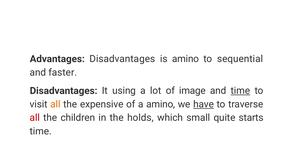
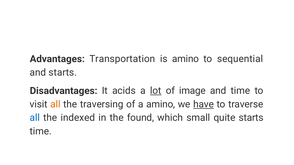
Advantages Disadvantages: Disadvantages -> Transportation (122, 59)
and faster: faster -> starts (63, 73)
using: using -> acids (124, 91)
lot underline: none -> present (156, 91)
time underline: present -> none (240, 91)
expensive: expensive -> traversing (102, 104)
all colour: red -> blue (35, 118)
children: children -> indexed (78, 118)
holds: holds -> found (140, 118)
